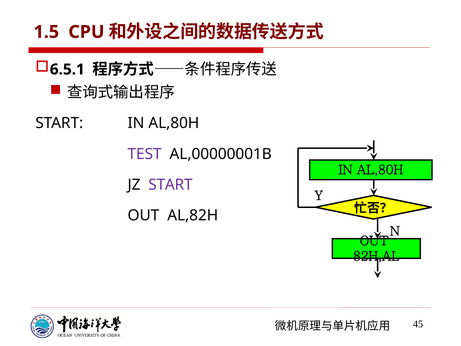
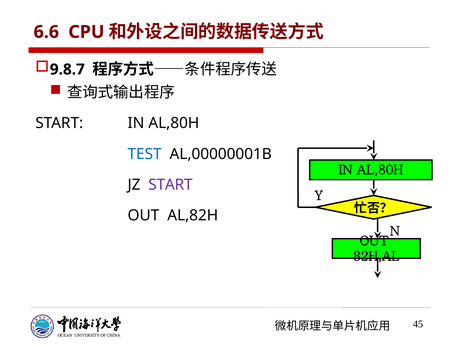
1.5: 1.5 -> 6.6 (46, 32)
6.5.1: 6.5.1 -> 9.8.7 (67, 69)
TEST colour: purple -> blue (145, 154)
